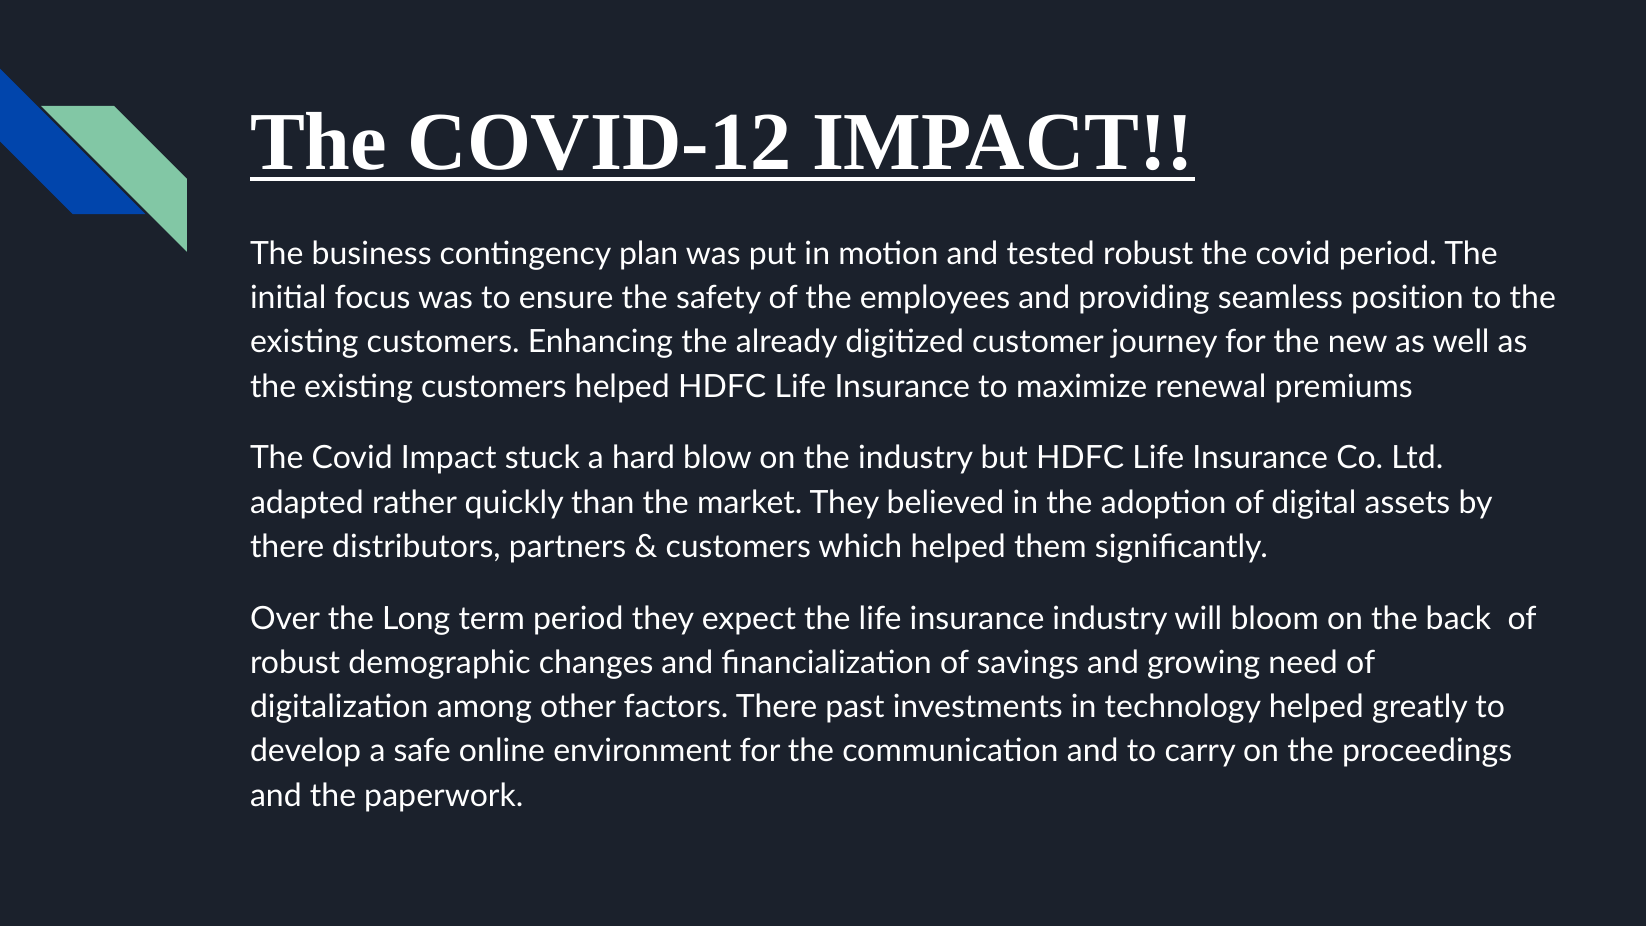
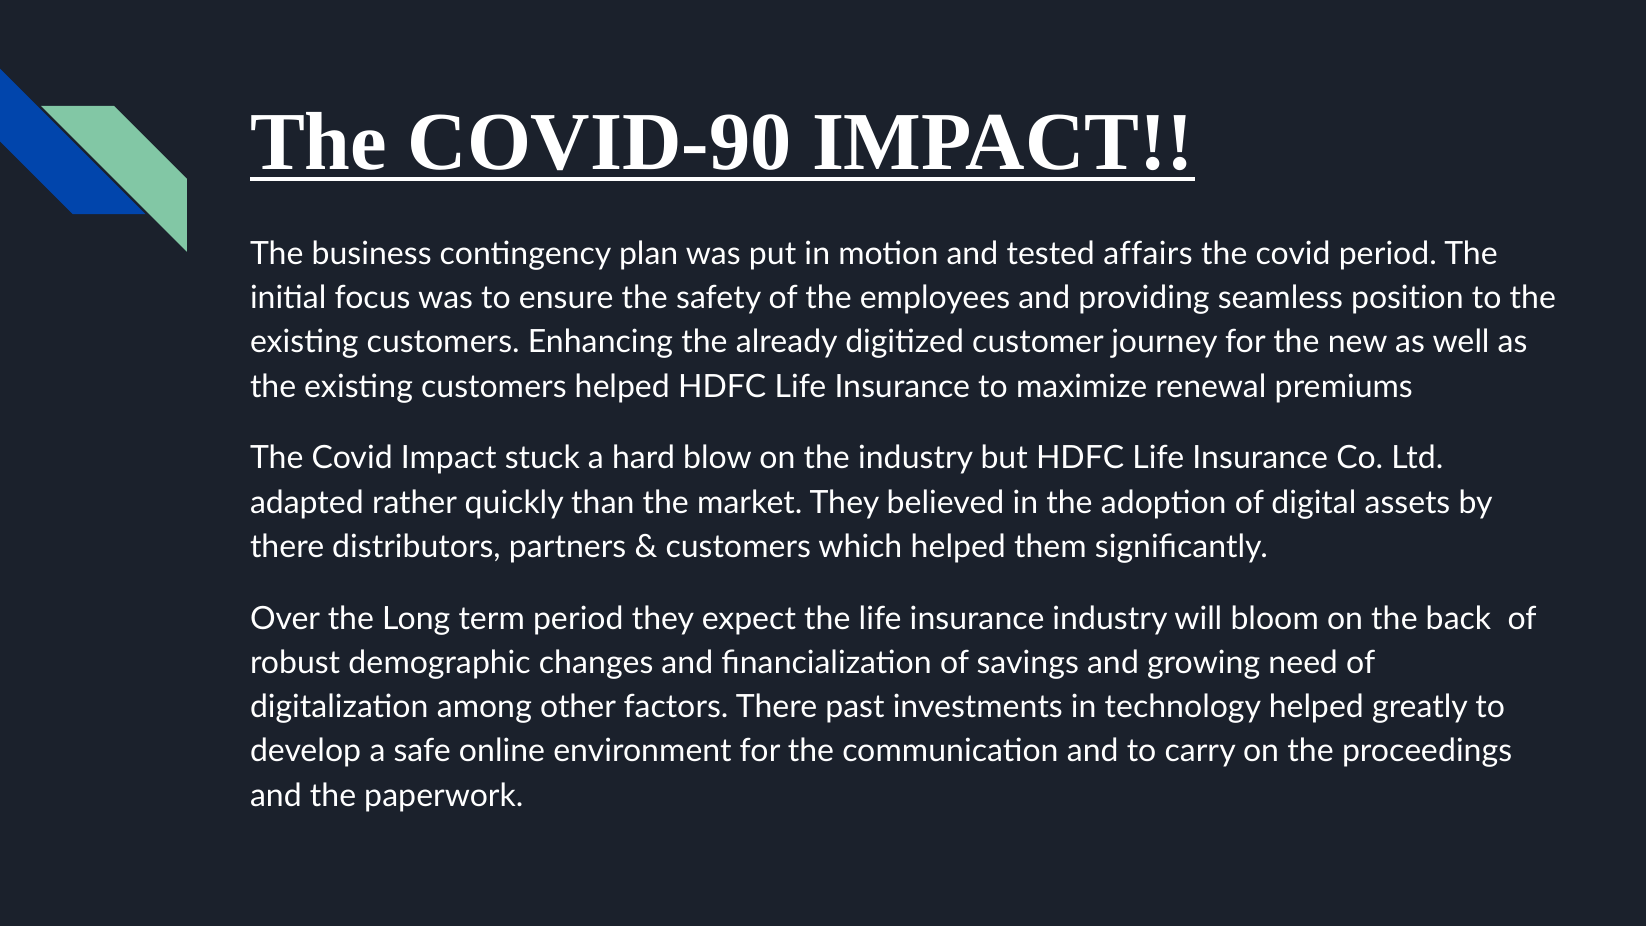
COVID-12: COVID-12 -> COVID-90 (600, 142)
tested robust: robust -> affairs (1148, 254)
